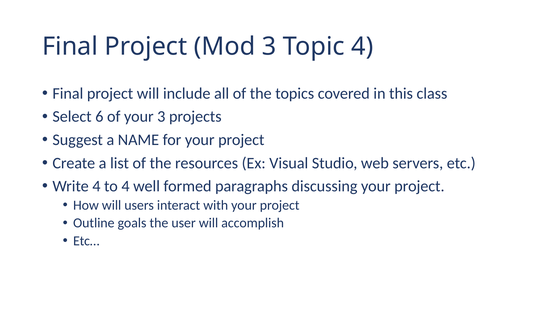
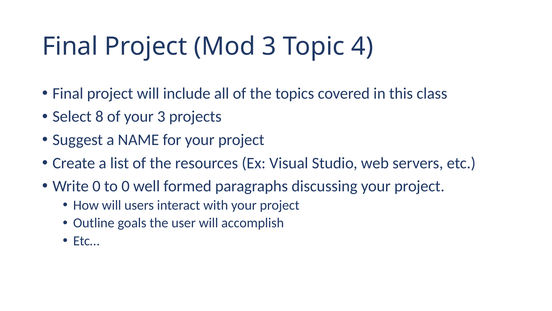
6: 6 -> 8 (99, 116)
Write 4: 4 -> 0 (96, 186)
to 4: 4 -> 0 (126, 186)
